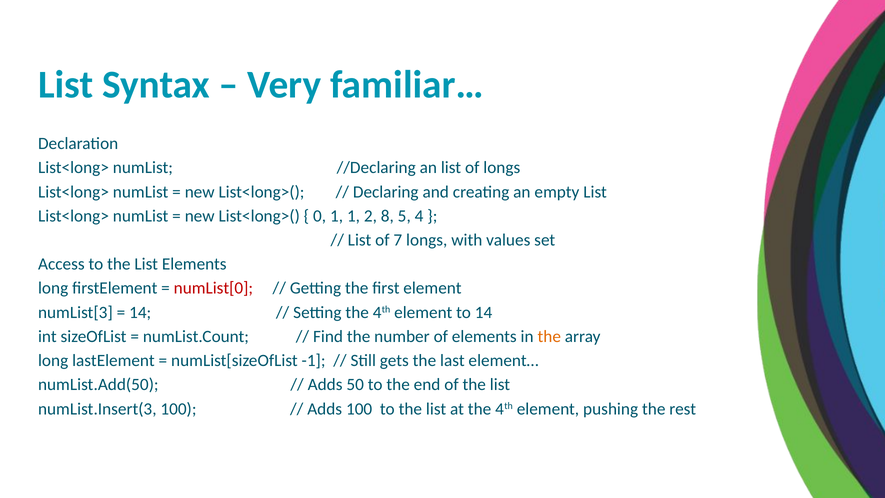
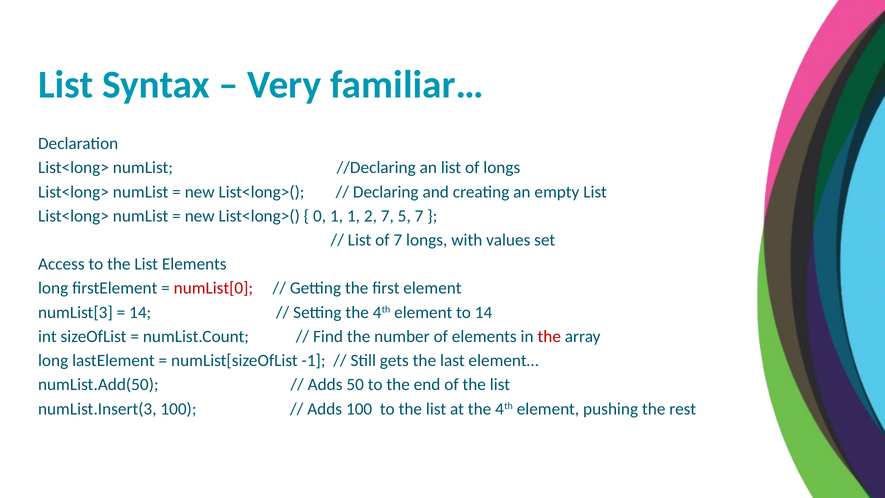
2 8: 8 -> 7 (387, 216)
5 4: 4 -> 7 (419, 216)
the colour: orange -> red (549, 336)
